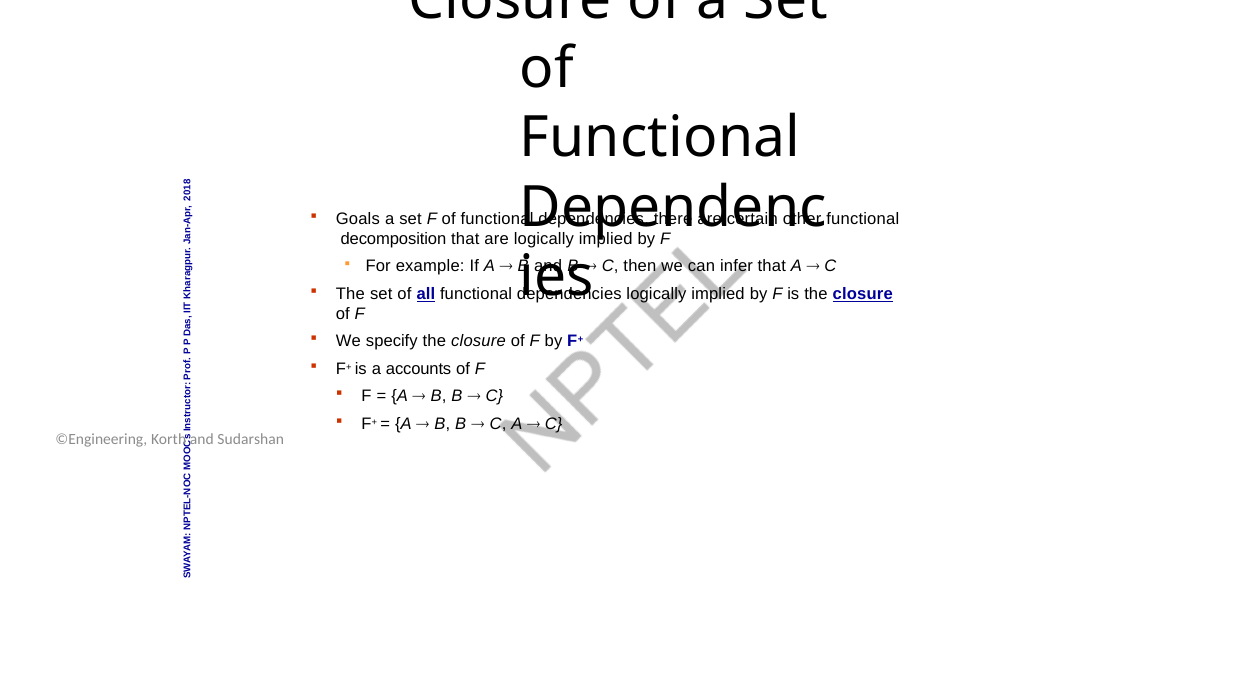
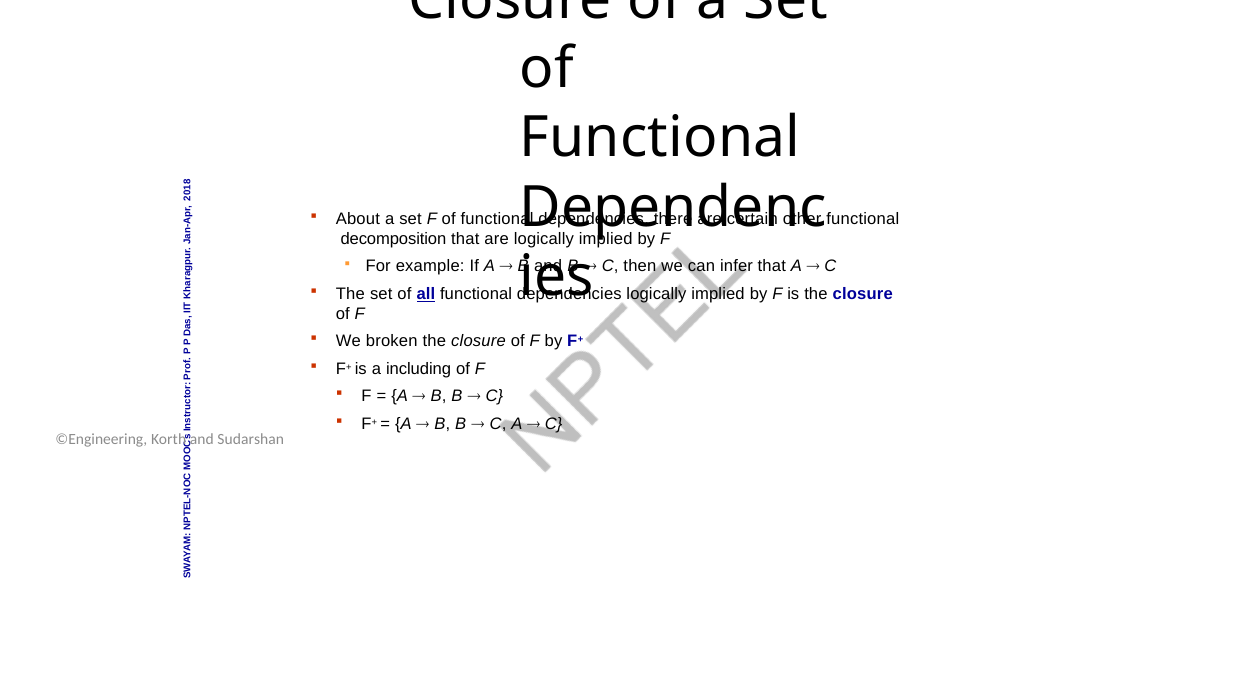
Goals: Goals -> About (358, 219)
closure underline: present -> none (863, 294)
specify: specify -> broken (392, 341)
accounts: accounts -> including (419, 369)
